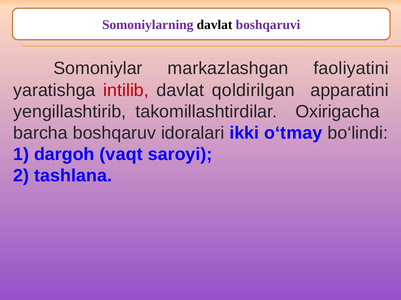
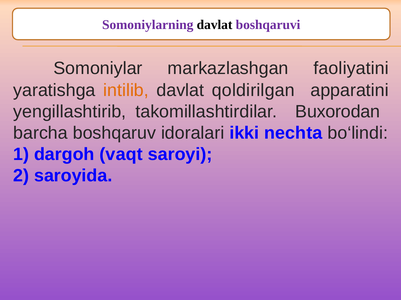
intilib colour: red -> orange (126, 90)
Oxirigacha: Oxirigacha -> Buxorodan (338, 112)
oʻtmay: oʻtmay -> nechta (293, 133)
tashlana: tashlana -> saroyida (73, 176)
